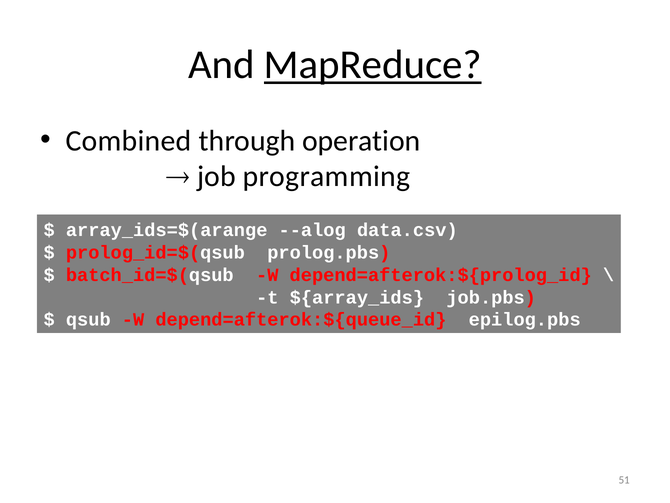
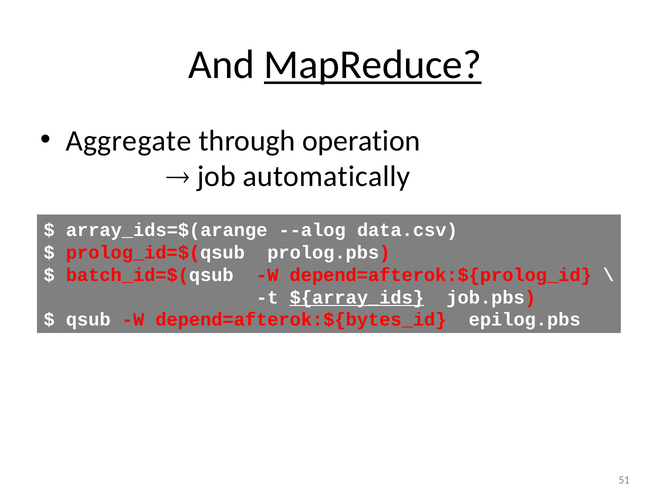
Combined: Combined -> Aggregate (129, 141)
programming: programming -> automatically (327, 176)
${array_ids underline: none -> present (357, 297)
depend=afterok:${queue_id: depend=afterok:${queue_id -> depend=afterok:${bytes_id (301, 319)
